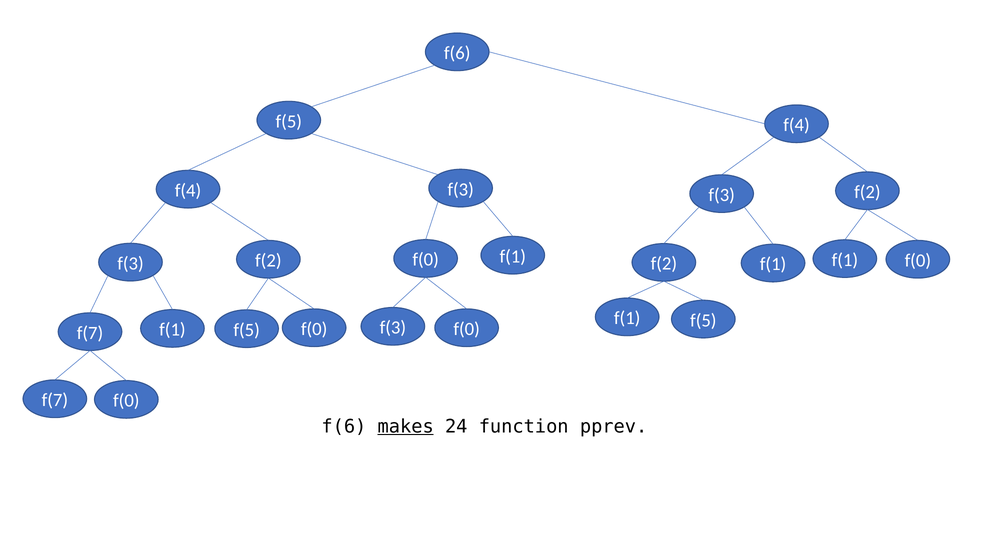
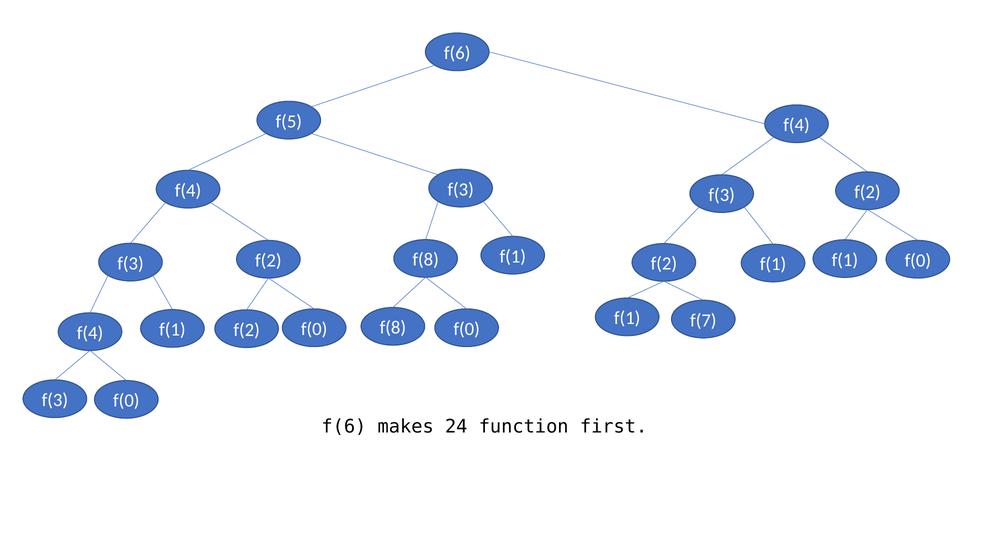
f(0: f(0 -> f(8 (426, 260)
f(1 f(5: f(5 -> f(7 (703, 321)
f(3: f(3 -> f(8 (393, 328)
f(5: f(5 -> f(2 (247, 330)
f(7: f(7 -> f(4 (90, 333)
f(7: f(7 -> f(3 (55, 400)
makes underline: present -> none (406, 427)
pprev: pprev -> first (614, 427)
